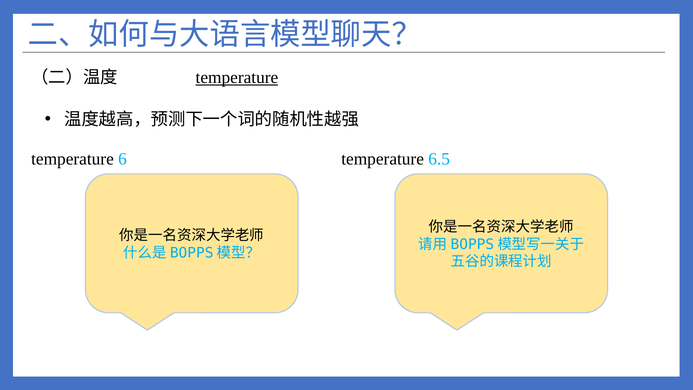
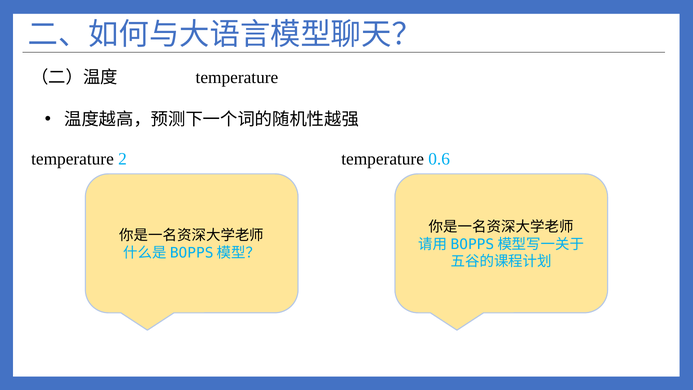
temperature underline: present -> none (237, 78)
6: 6 -> 2 (123, 159)
6.5: 6.5 -> 0.6 (439, 159)
